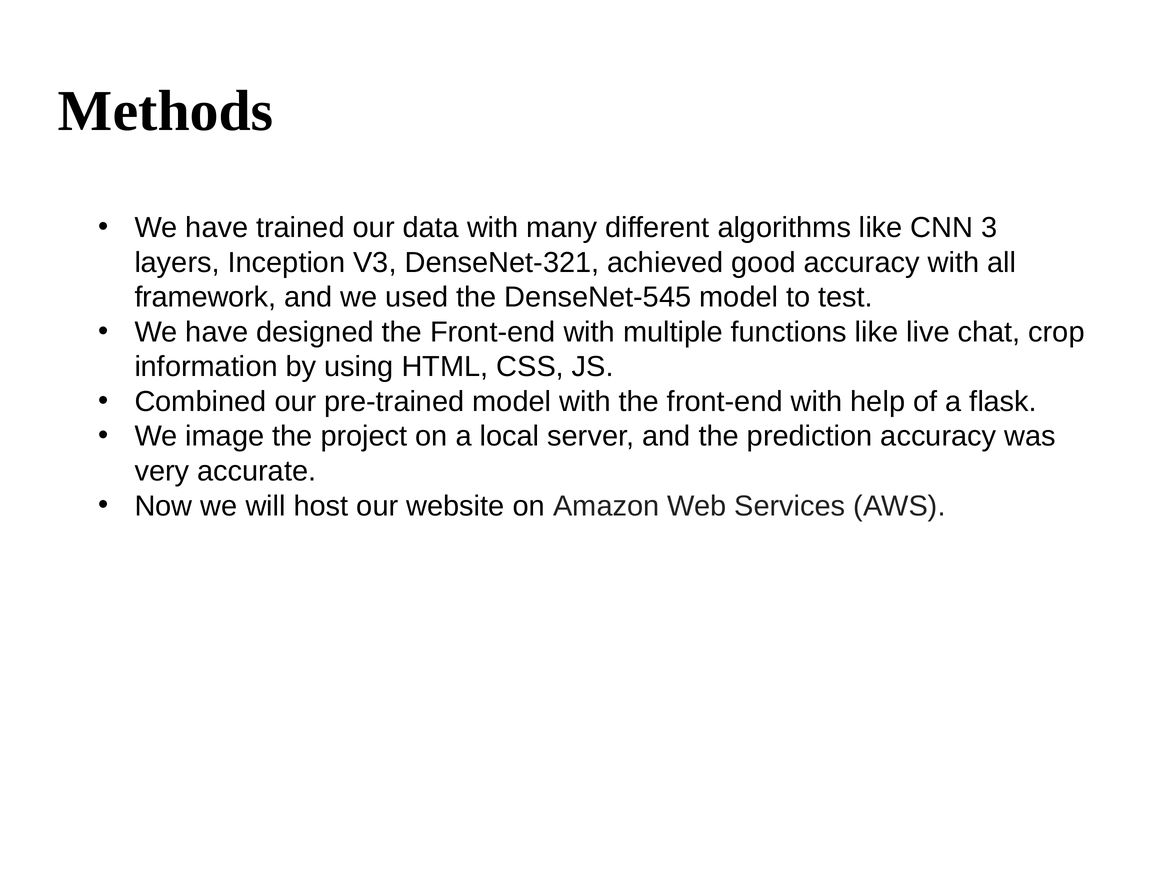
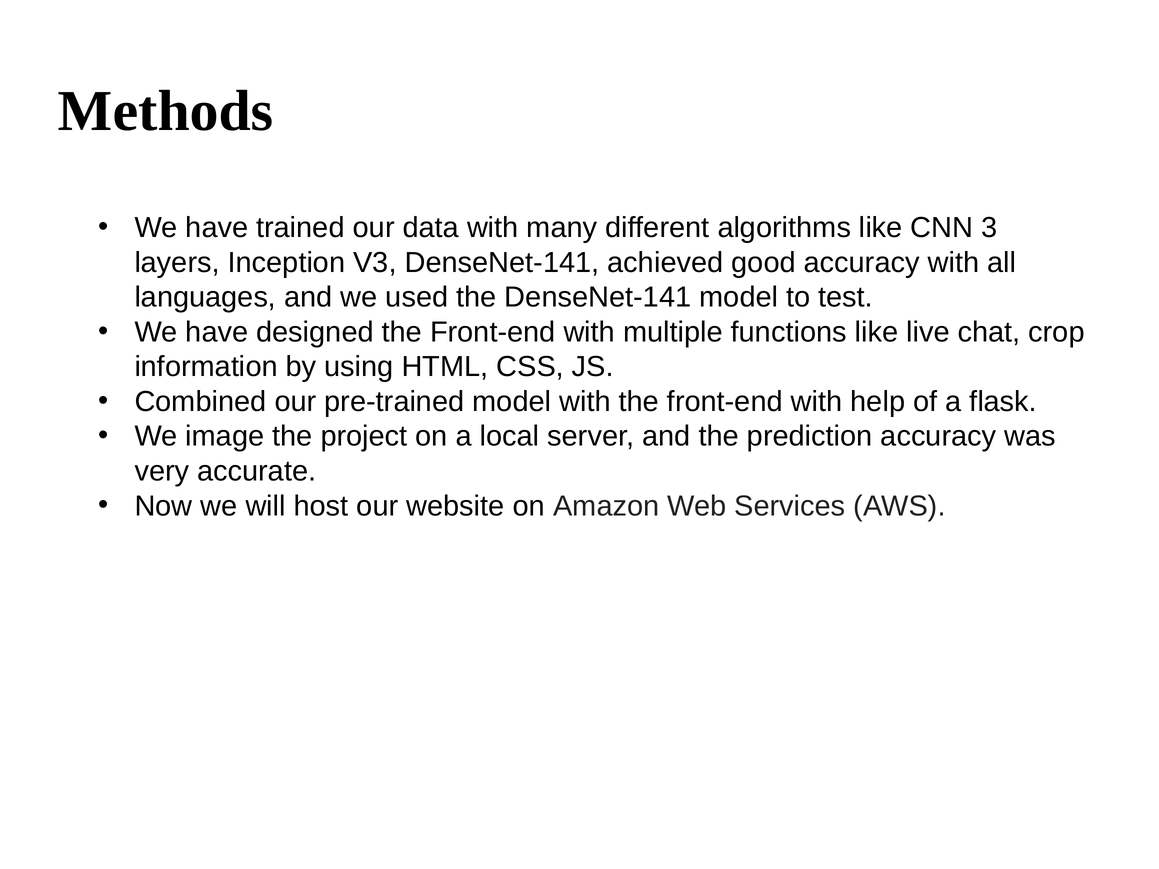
V3 DenseNet-321: DenseNet-321 -> DenseNet-141 (502, 263)
framework: framework -> languages (205, 297)
the DenseNet-545: DenseNet-545 -> DenseNet-141 (598, 297)
